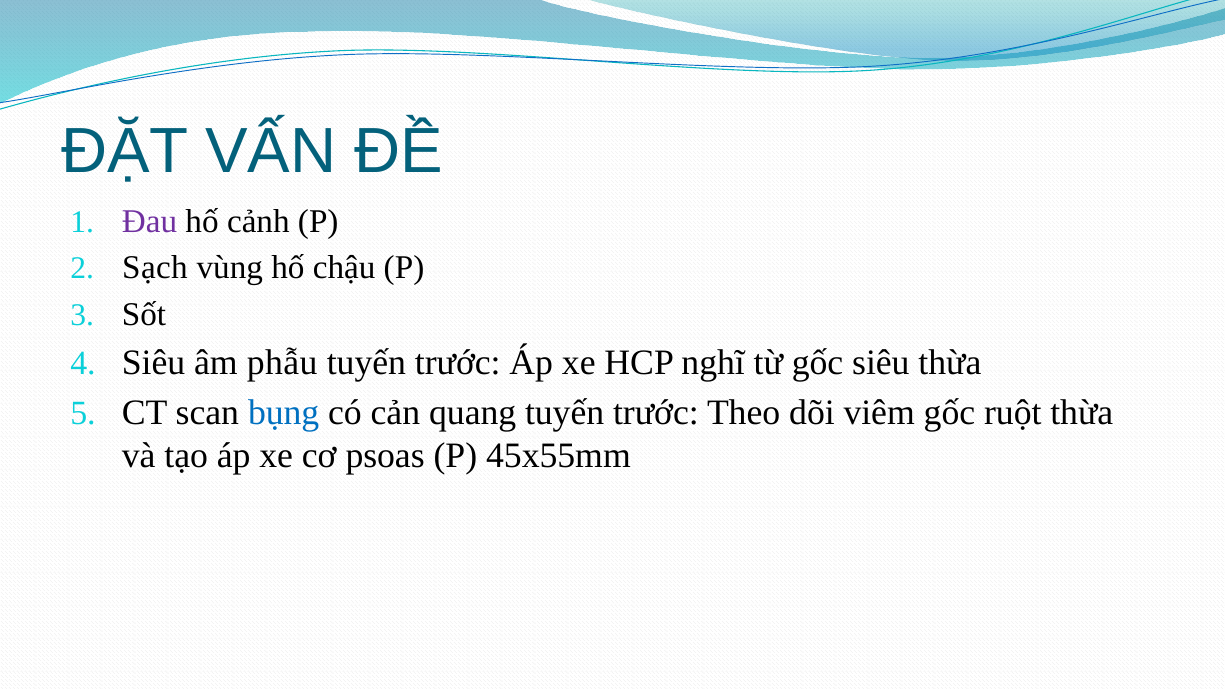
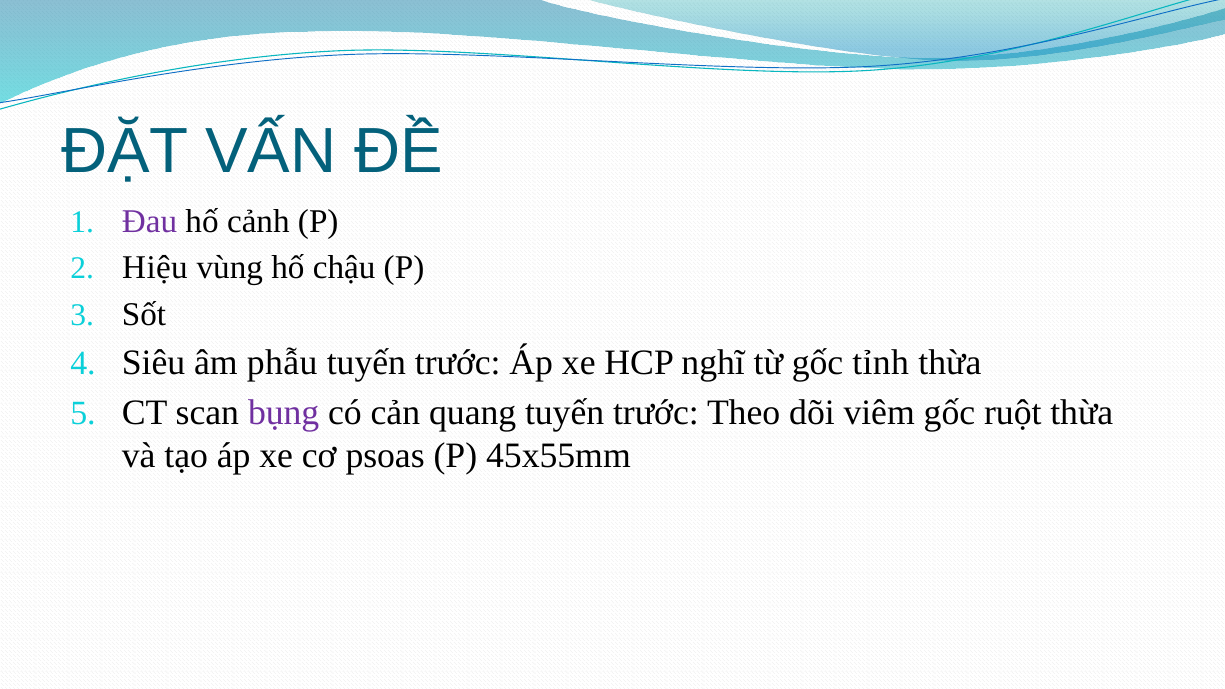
Sạch: Sạch -> Hiệu (155, 268)
gốc siêu: siêu -> tỉnh (881, 363)
bụng colour: blue -> purple (284, 413)
